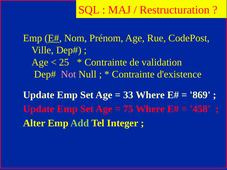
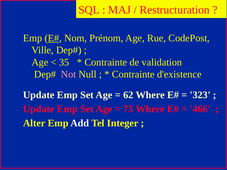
25: 25 -> 35 (64, 62)
33: 33 -> 62 (128, 95)
869: 869 -> 323 (200, 95)
458: 458 -> 466 (200, 109)
Add colour: light green -> white (80, 123)
